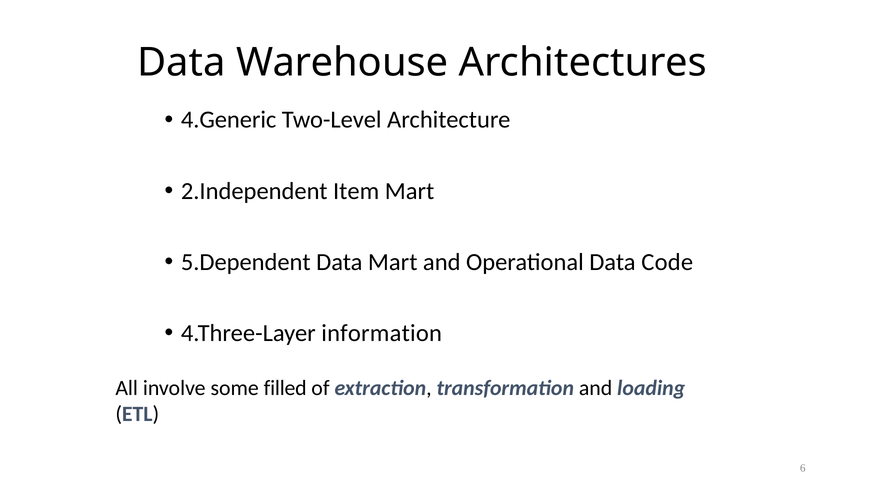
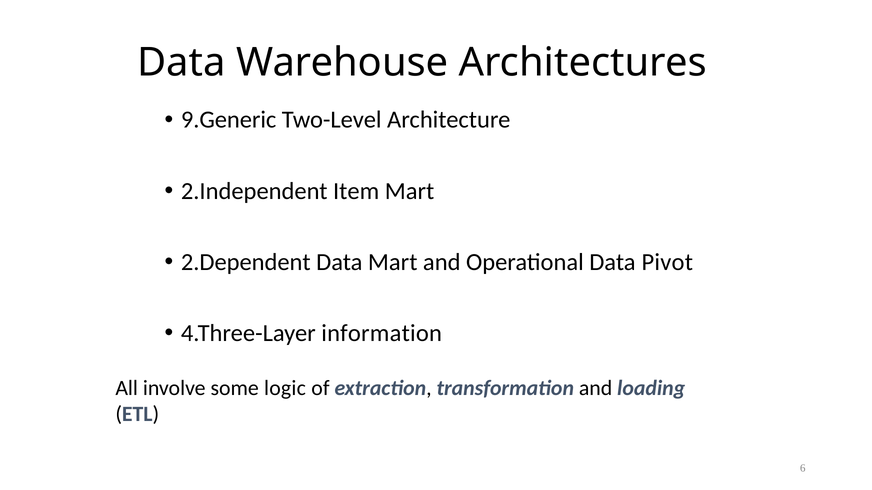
4.Generic: 4.Generic -> 9.Generic (229, 120)
5.Dependent: 5.Dependent -> 2.Dependent (246, 262)
Code: Code -> Pivot (667, 262)
filled: filled -> logic (285, 388)
